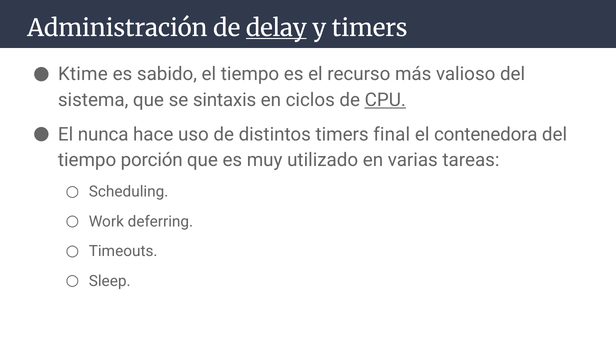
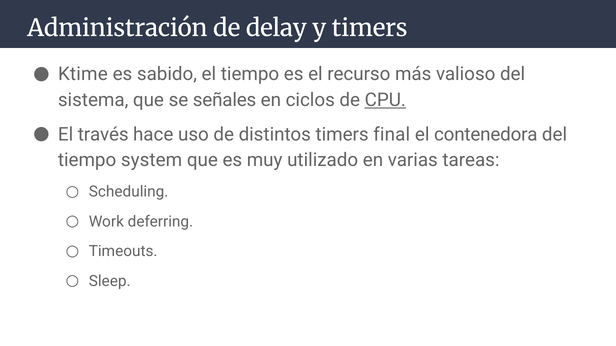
delay underline: present -> none (276, 28)
sintaxis: sintaxis -> señales (225, 100)
nunca: nunca -> través (103, 135)
porción: porción -> system (152, 161)
